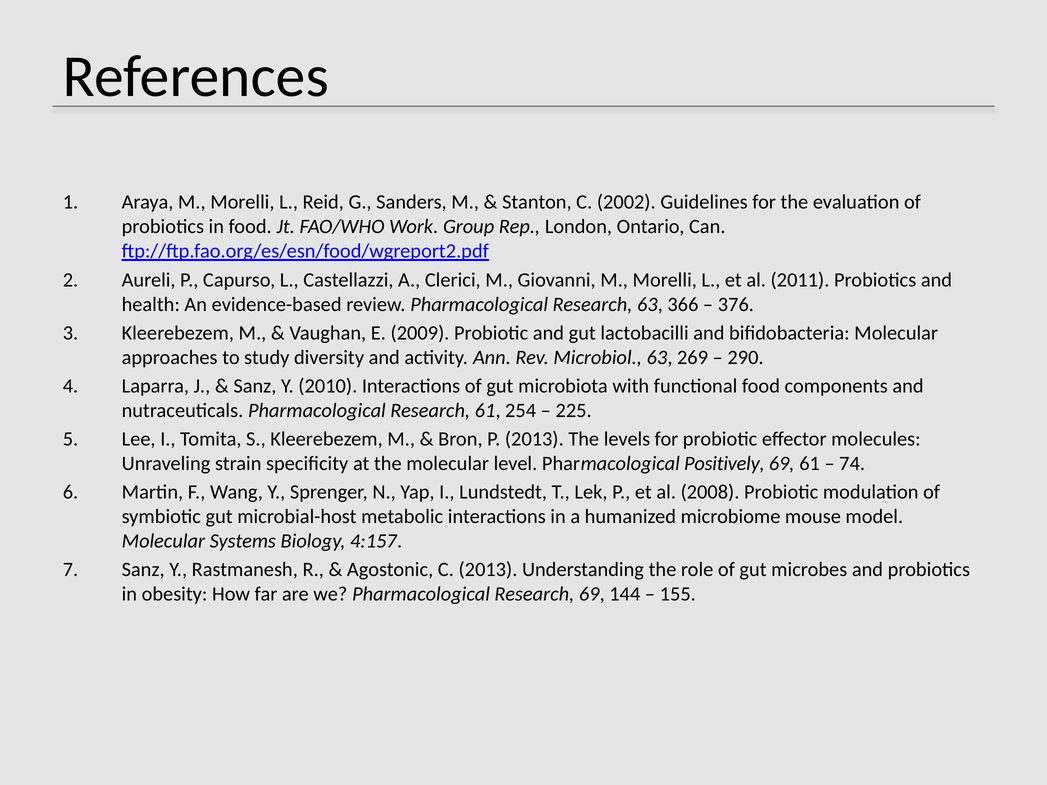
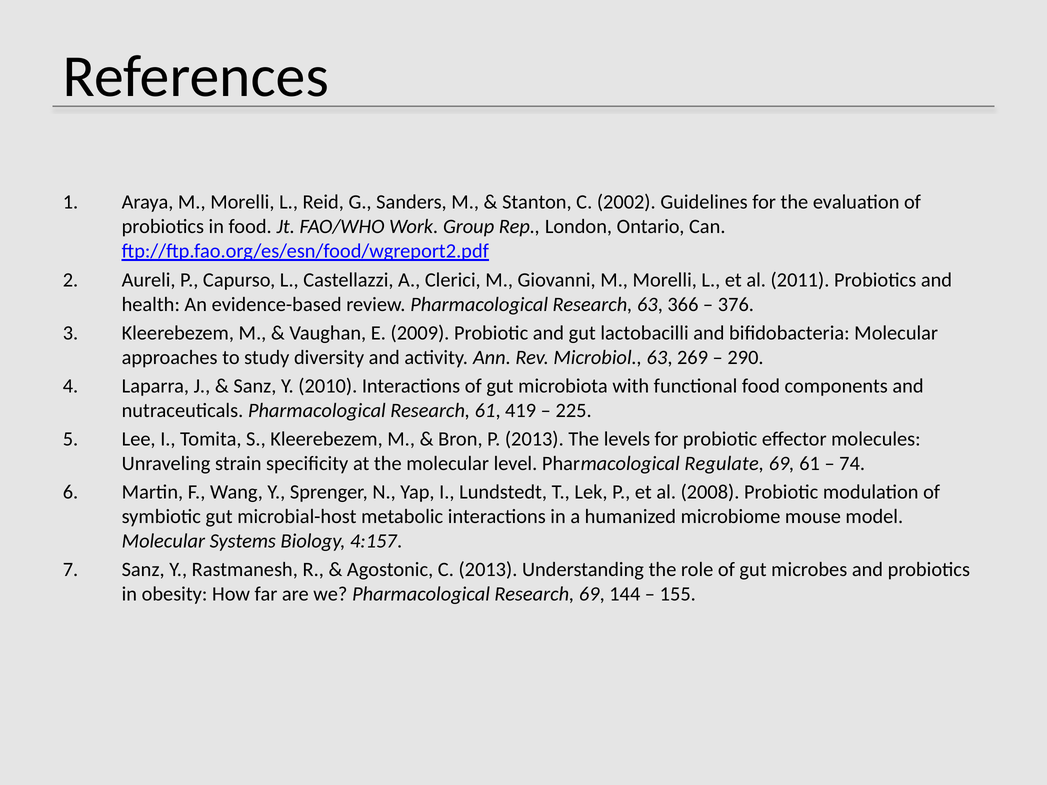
254: 254 -> 419 (521, 411)
Positively: Positively -> Regulate (724, 464)
